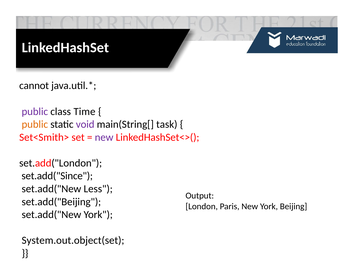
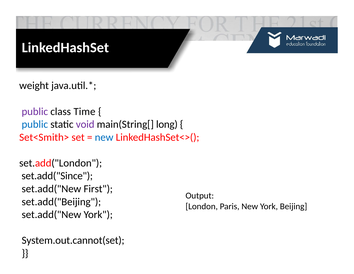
cannot: cannot -> weight (34, 86)
public colour: orange -> blue (35, 124)
task: task -> long (167, 124)
new colour: purple -> blue (104, 137)
Less: Less -> First (98, 189)
System.out.object(set: System.out.object(set -> System.out.cannot(set (73, 240)
